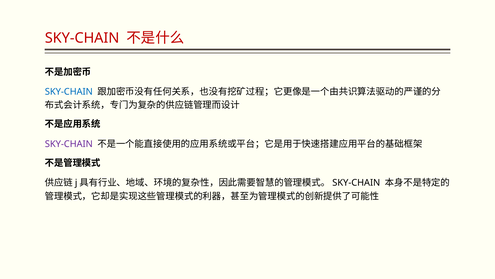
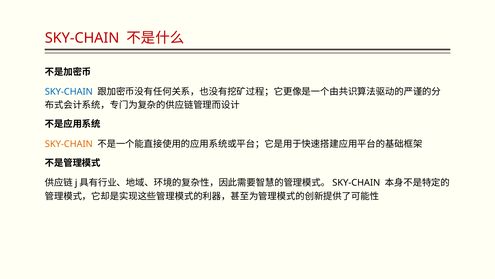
SKY-CHAIN colour: purple -> orange (69, 144)
